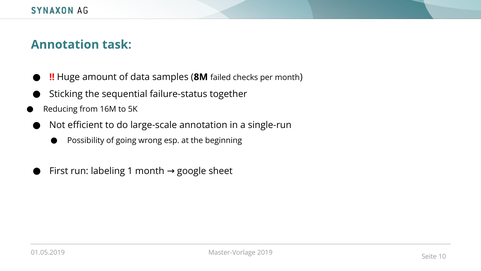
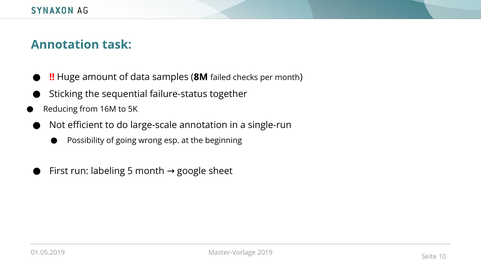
1: 1 -> 5 (130, 171)
